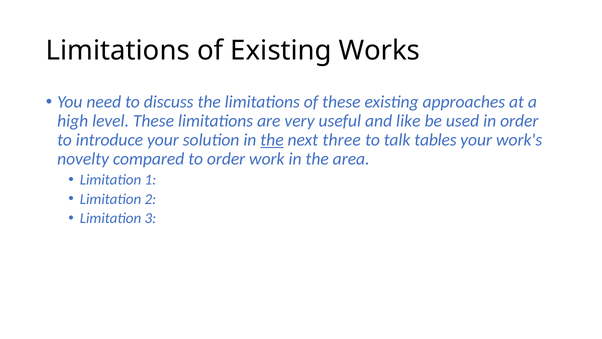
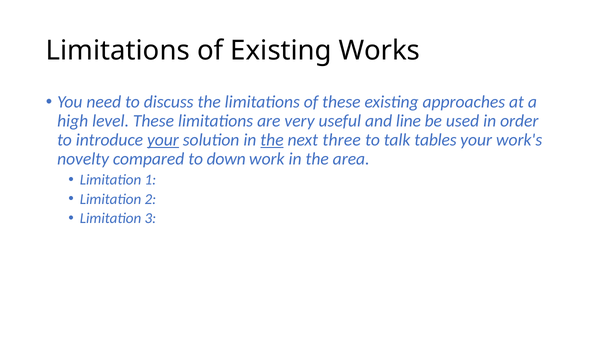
like: like -> line (408, 121)
your underline: none -> present (163, 140)
to order: order -> down (226, 159)
